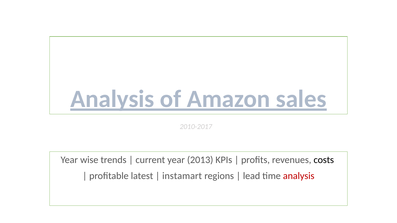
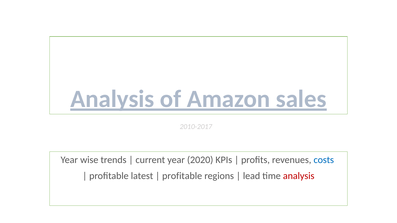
2013: 2013 -> 2020 (200, 160)
costs colour: black -> blue (324, 160)
instamart: instamart -> profitable (182, 176)
